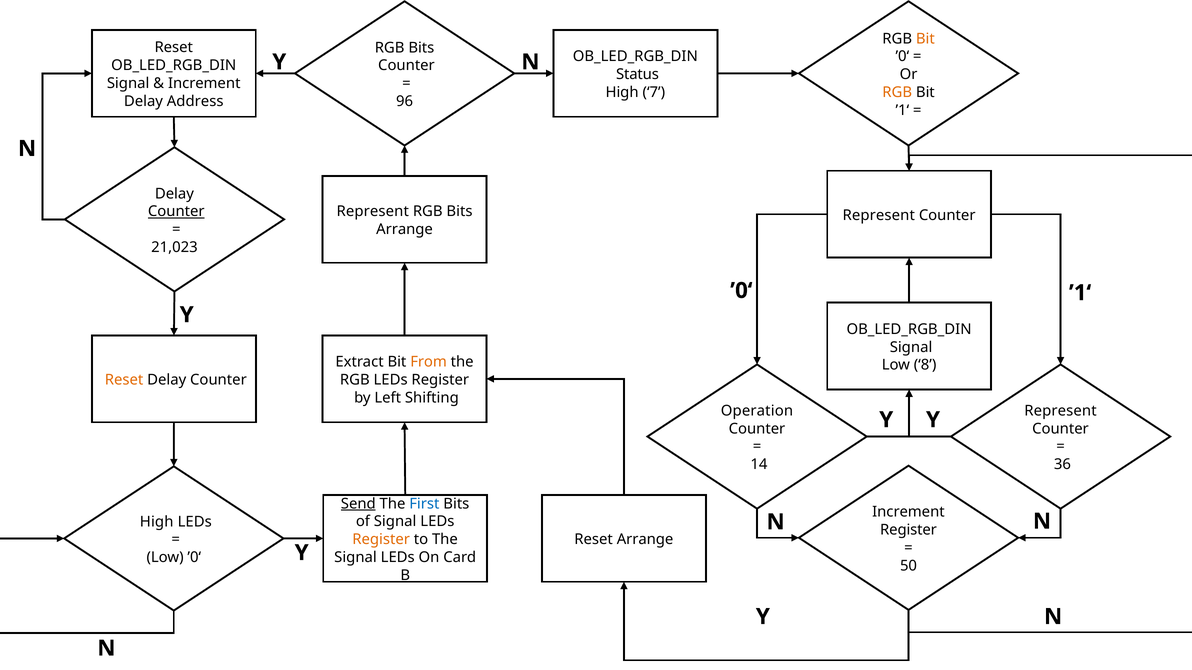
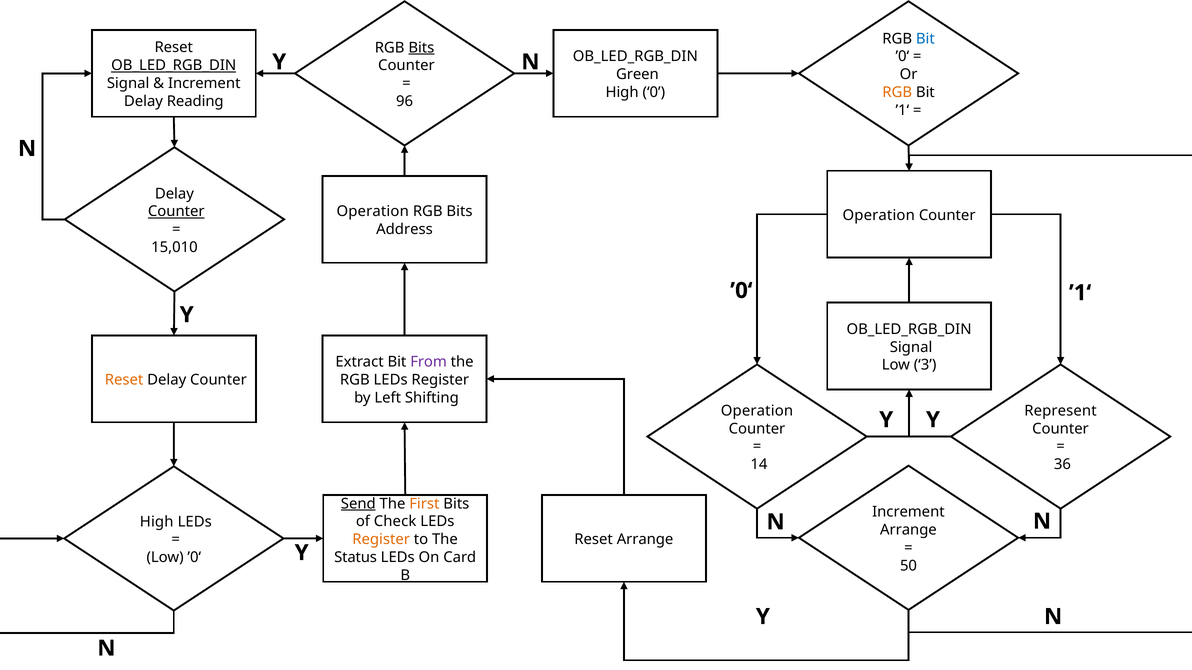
Bit colour: orange -> blue (925, 39)
Bits underline: none -> present (421, 48)
OB_LED_RGB_DIN underline: none -> present (174, 65)
Status: Status -> Green (637, 74)
High 7: 7 -> 0 (654, 92)
Address: Address -> Reading (195, 101)
Represent: Represent -> Operation (373, 212)
Represent: Represent -> Operation (879, 215)
Arrange: Arrange -> Address (405, 229)
21,023: 21,023 -> 15,010 (174, 247)
From colour: orange -> purple (429, 362)
8: 8 -> 3 (925, 365)
First colour: blue -> orange (424, 504)
of Signal: Signal -> Check (395, 522)
Register: Register -> Arrange (908, 530)
Signal: Signal -> Status (356, 558)
